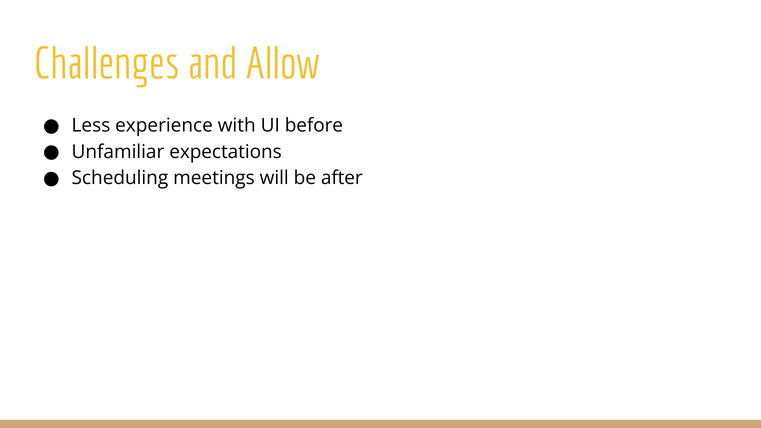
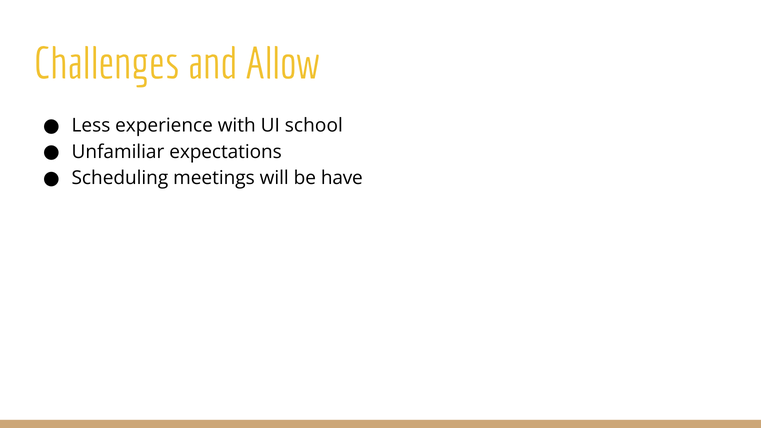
before: before -> school (314, 126)
after: after -> have (342, 178)
